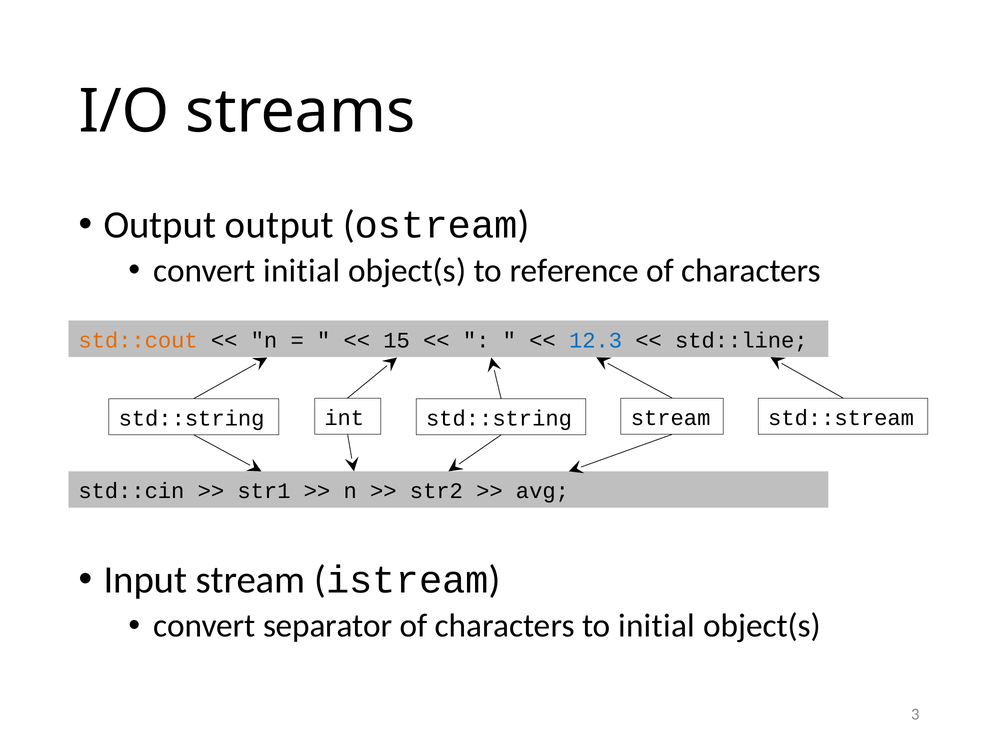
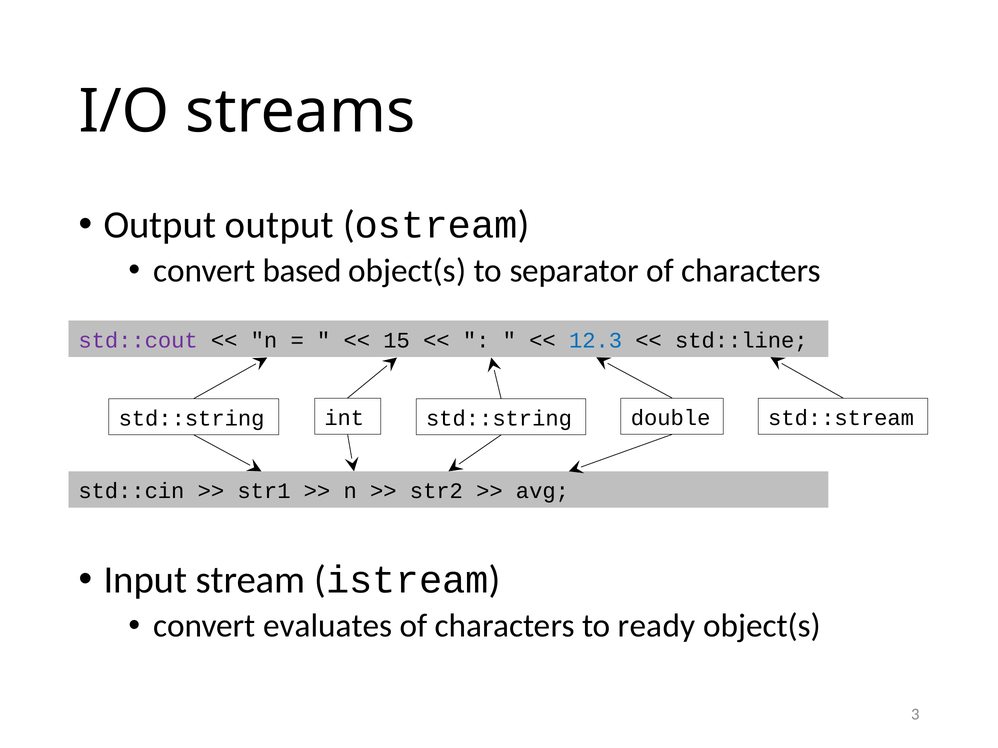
convert initial: initial -> based (302, 271)
reference: reference -> separator (574, 271)
std::cout colour: orange -> purple (138, 341)
std::string stream: stream -> double (671, 418)
separator: separator -> evaluates (328, 626)
to initial: initial -> ready (657, 626)
